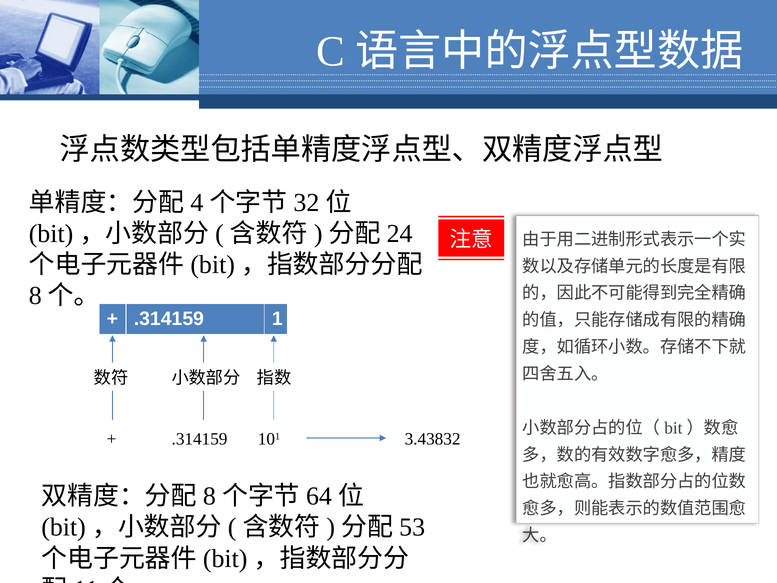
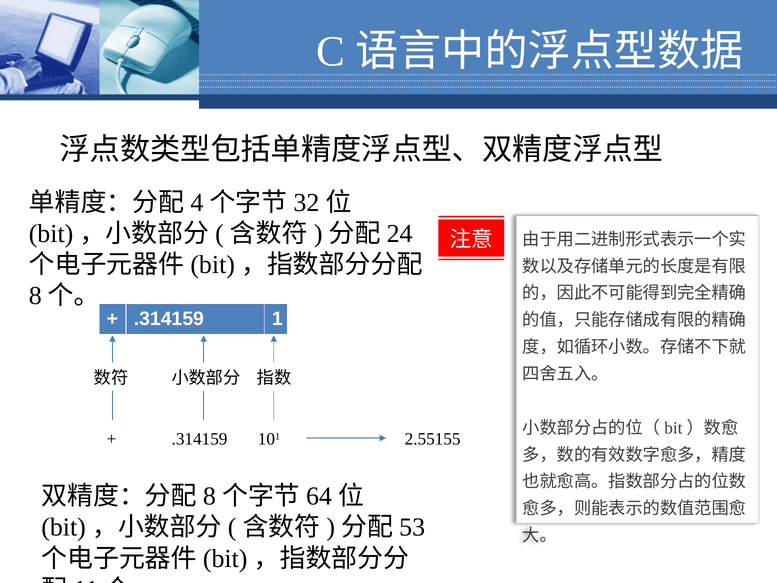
3.43832: 3.43832 -> 2.55155 (433, 439)
